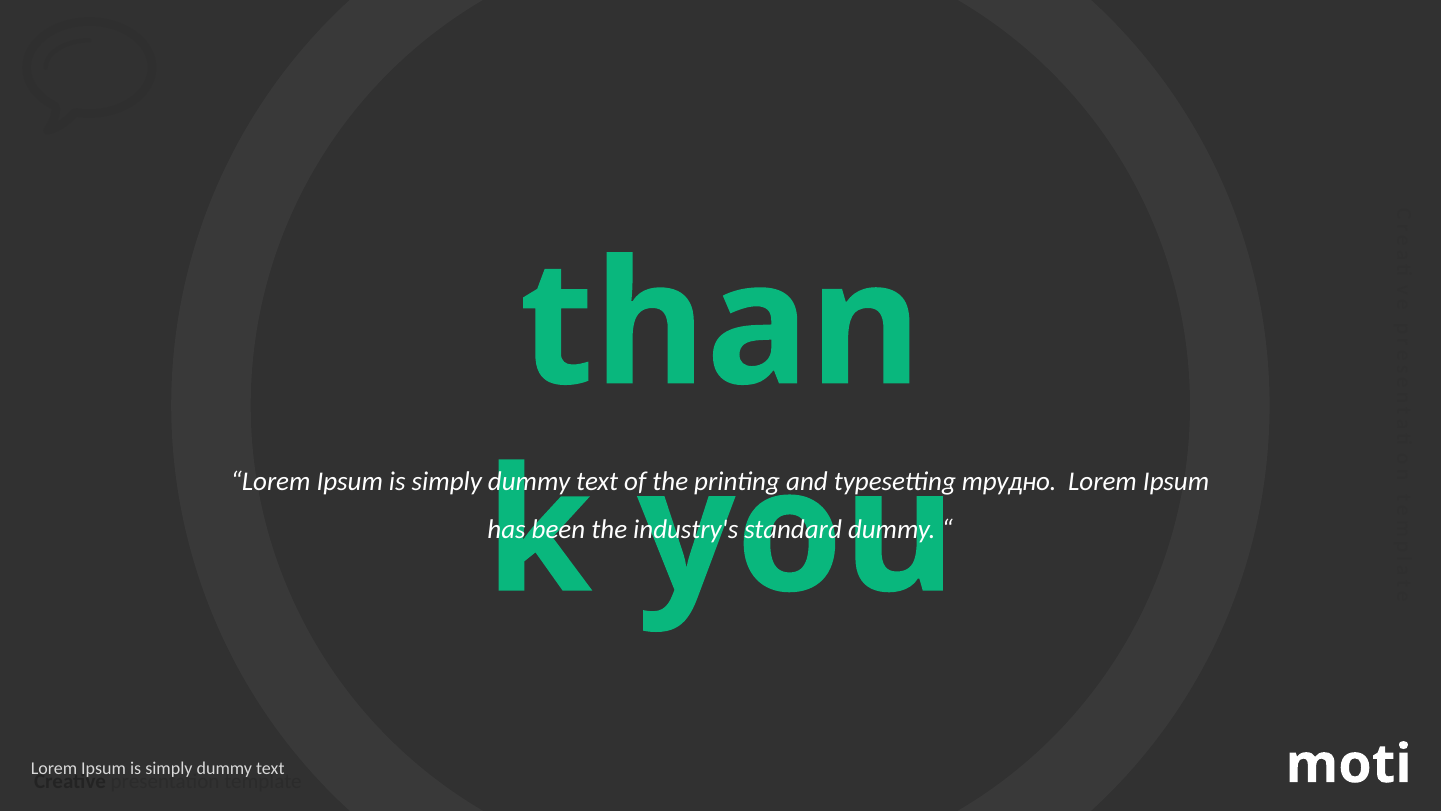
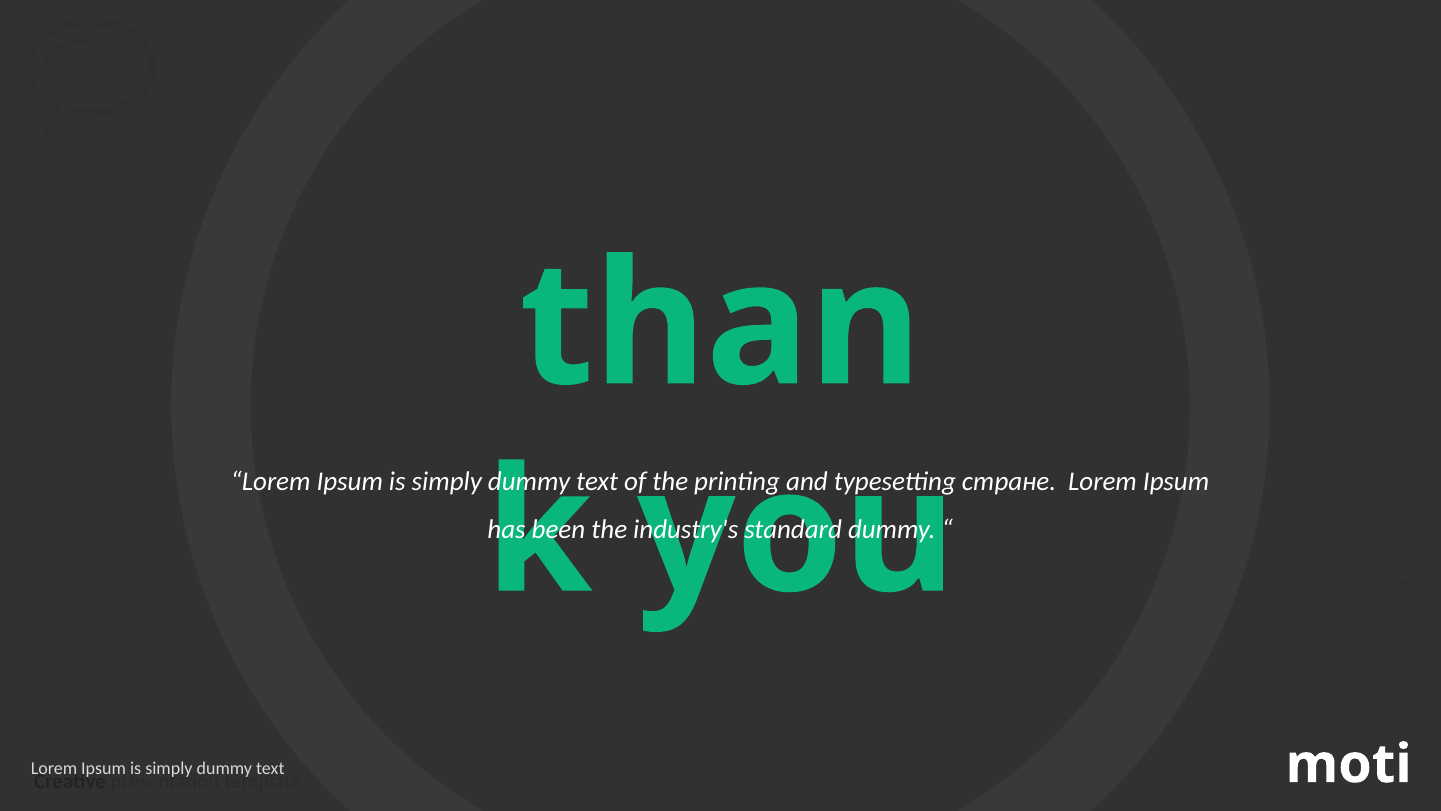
трудно: трудно -> стране (1009, 481)
